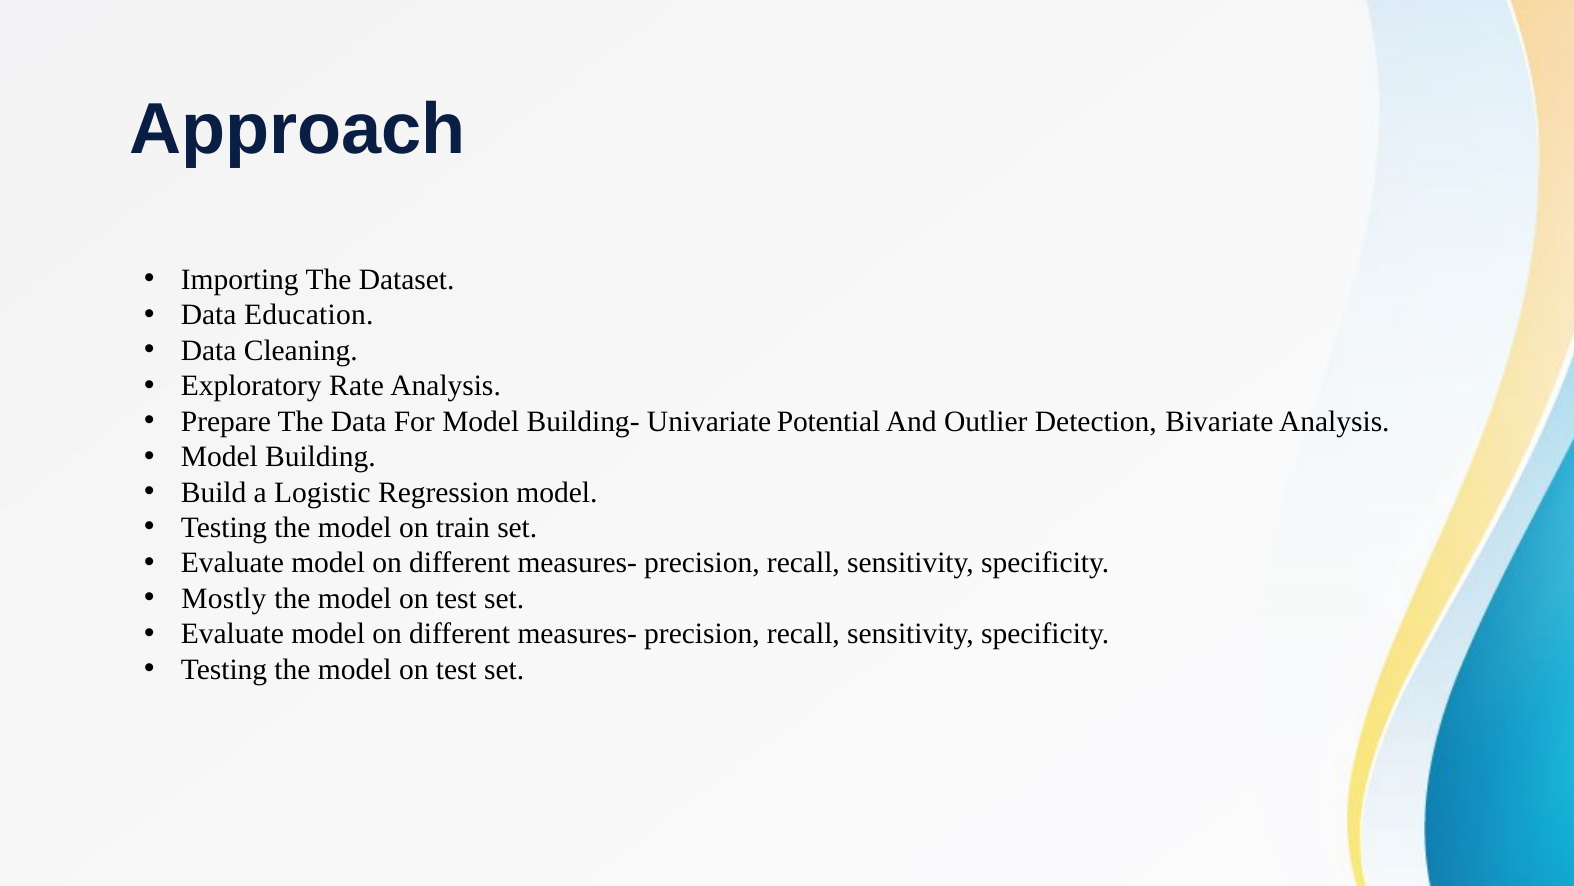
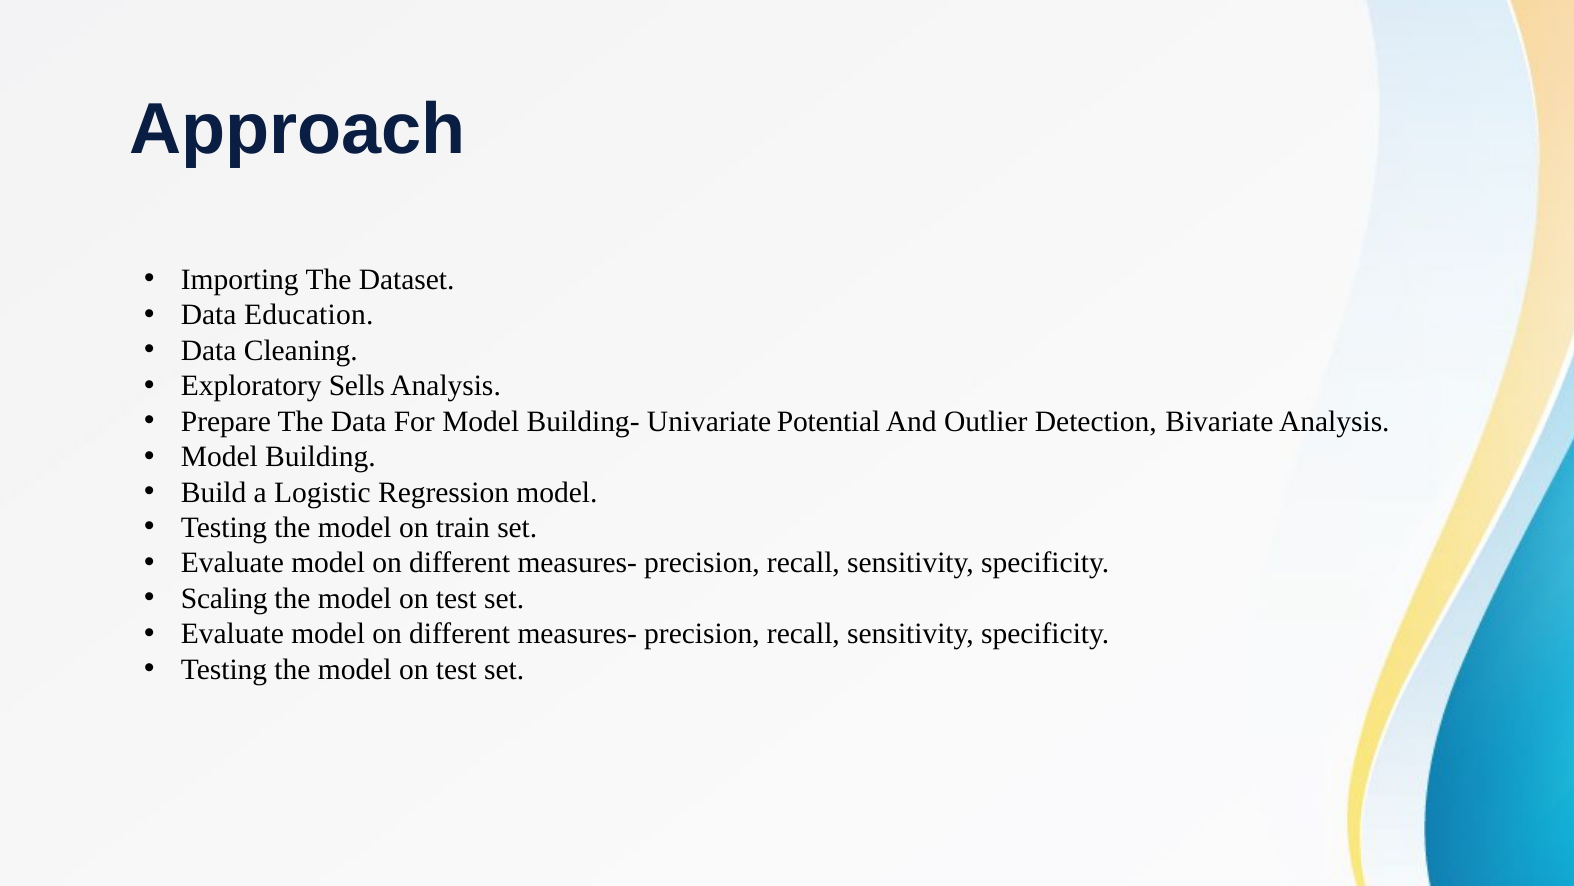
Rate: Rate -> Sells (357, 386)
Mostly: Mostly -> Scaling (224, 598)
